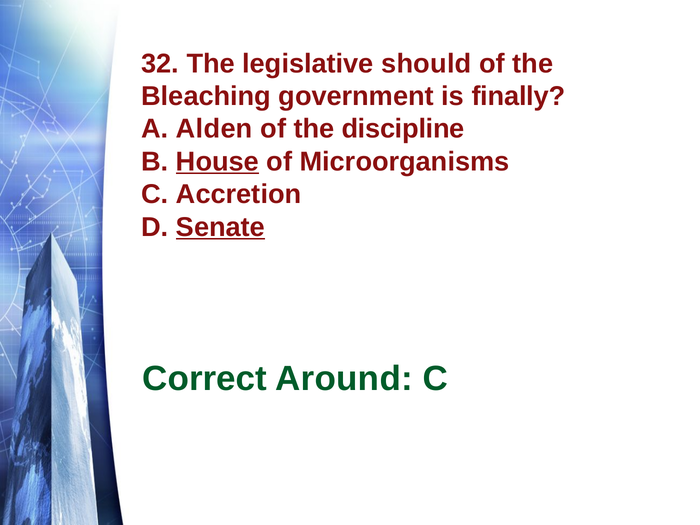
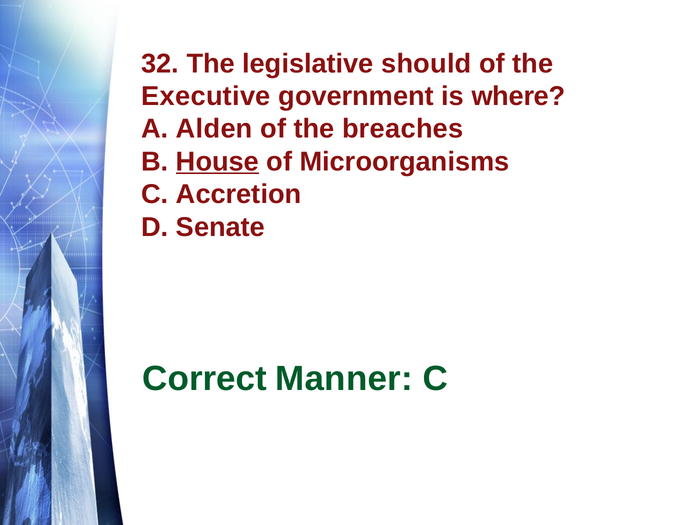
Bleaching: Bleaching -> Executive (206, 96)
finally: finally -> where (519, 96)
discipline: discipline -> breaches (403, 129)
Senate underline: present -> none (220, 227)
Around: Around -> Manner (344, 379)
